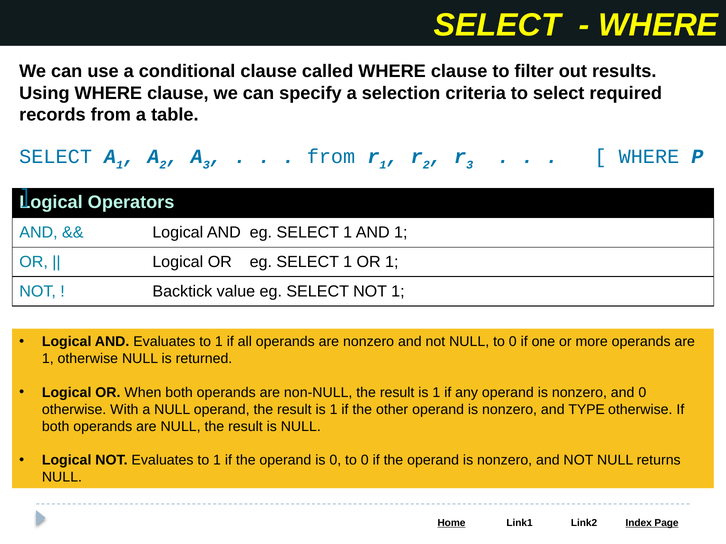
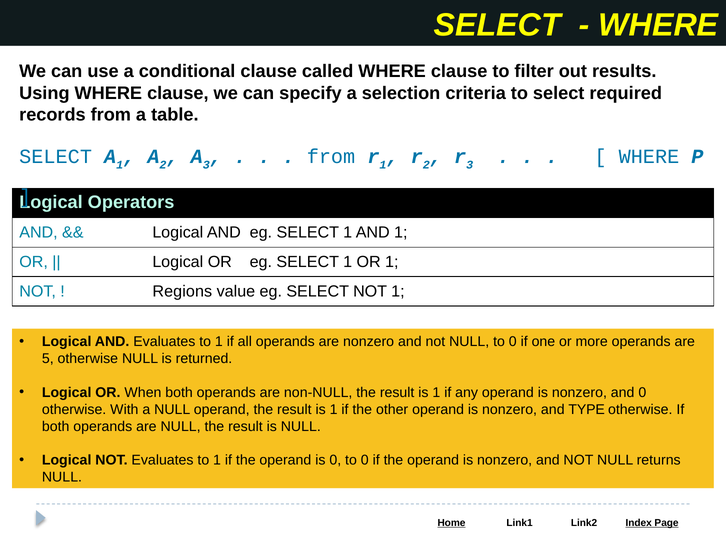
Backtick: Backtick -> Regions (182, 292)
1: 1 -> 5 (48, 359)
